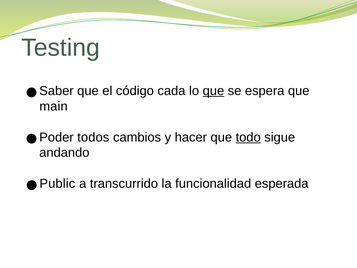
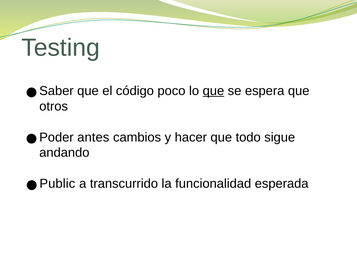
cada: cada -> poco (171, 91)
main: main -> otros (54, 106)
todos: todos -> antes (93, 137)
todo underline: present -> none (248, 137)
